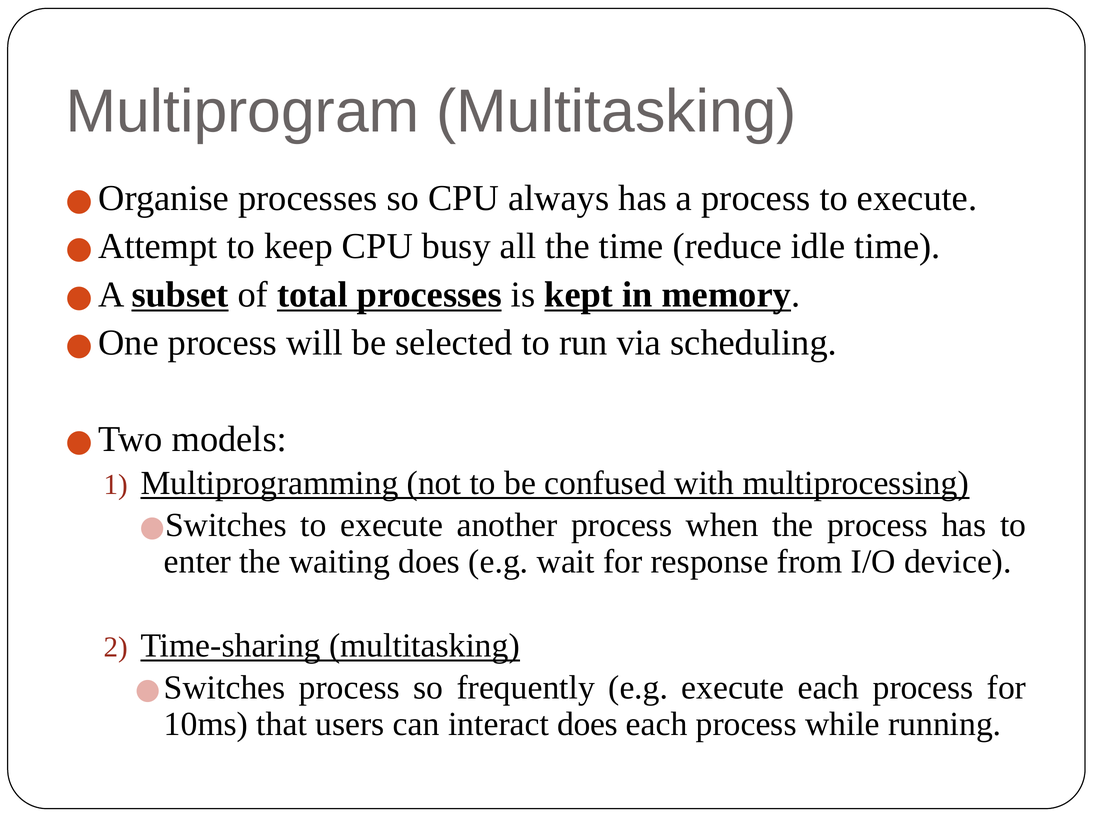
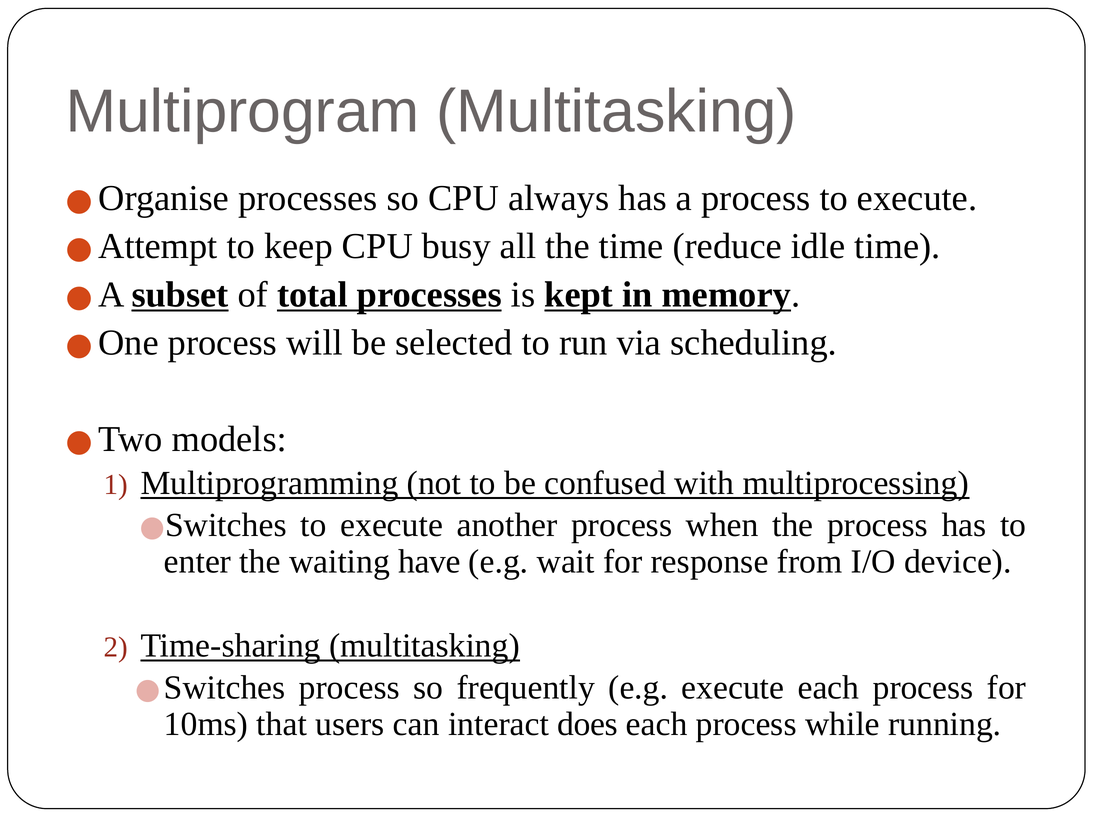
waiting does: does -> have (429, 561)
